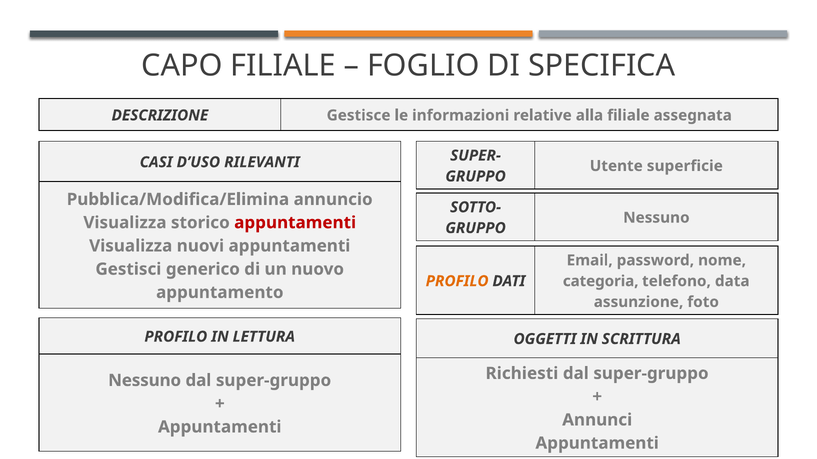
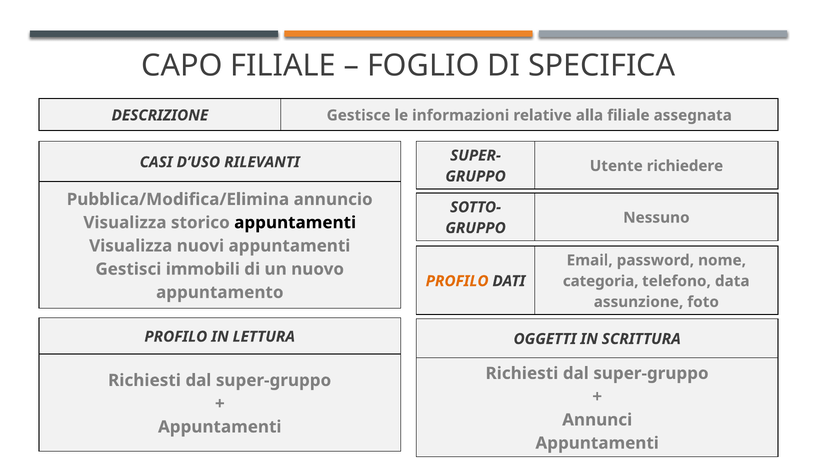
superficie: superficie -> richiedere (685, 166)
appuntamenti colour: red -> black (295, 223)
generico: generico -> immobili (203, 269)
Nessuno: Nessuno -> Richiesti (145, 381)
